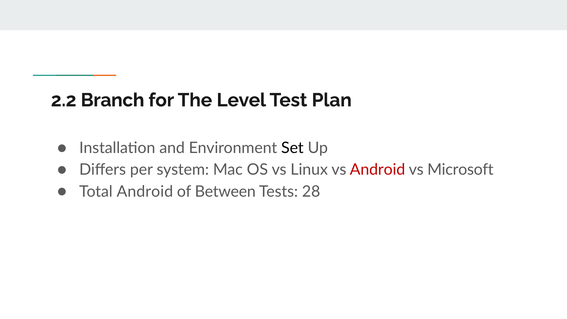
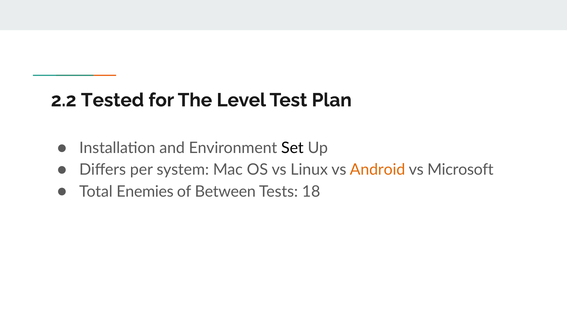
Branch: Branch -> Tested (112, 100)
Android colour: red -> orange (377, 170)
Total Android: Android -> Enemies (145, 192)
28: 28 -> 18 (311, 192)
